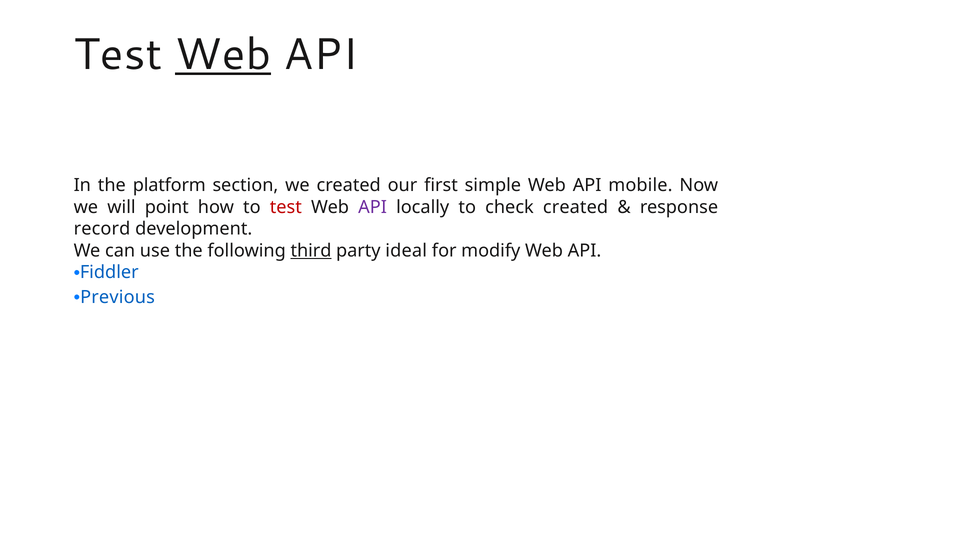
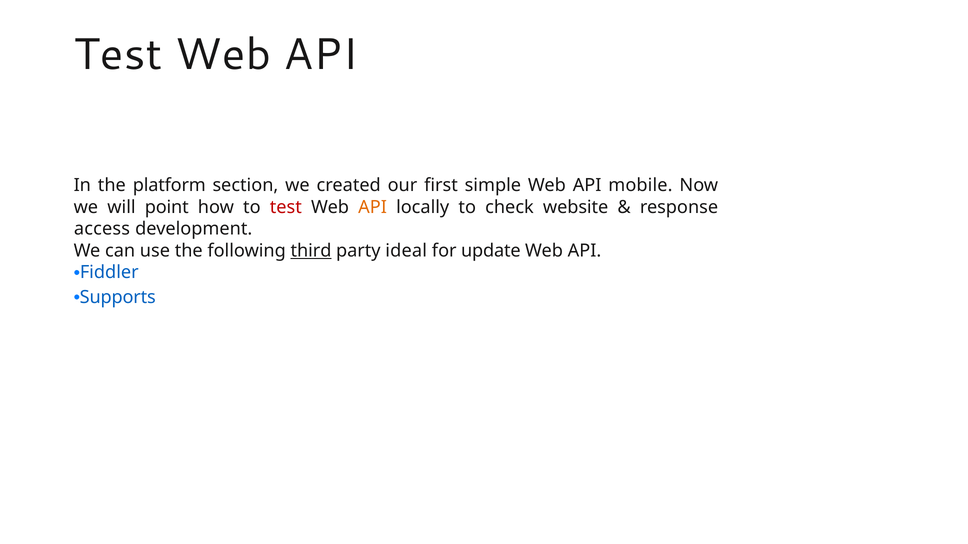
Web underline: present -> none (223, 55)
API colour: purple -> orange (373, 207)
check created: created -> website (576, 207)
record: record -> access (102, 229)
modify: modify -> update (491, 251)
Previous: Previous -> Supports (118, 297)
